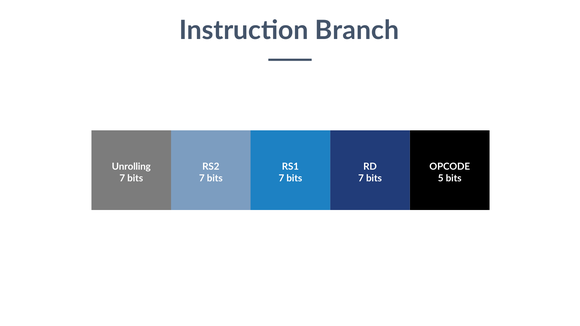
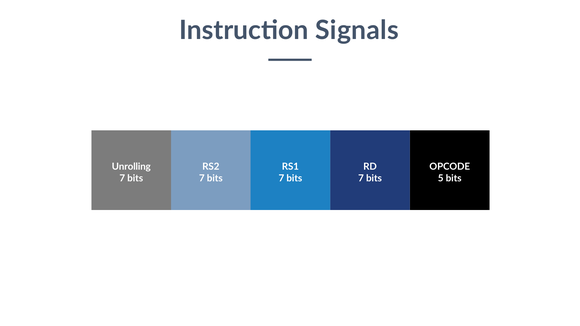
Branch: Branch -> Signals (357, 30)
